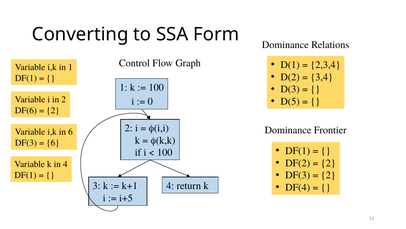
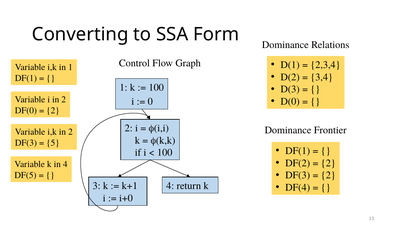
D(5: D(5 -> D(0 (290, 101)
DF(6: DF(6 -> DF(0 (26, 110)
i,k in 6: 6 -> 2 (70, 132)
6: 6 -> 5 (53, 142)
DF(1: DF(1 -> DF(5 (25, 175)
i+5: i+5 -> i+0 (126, 197)
